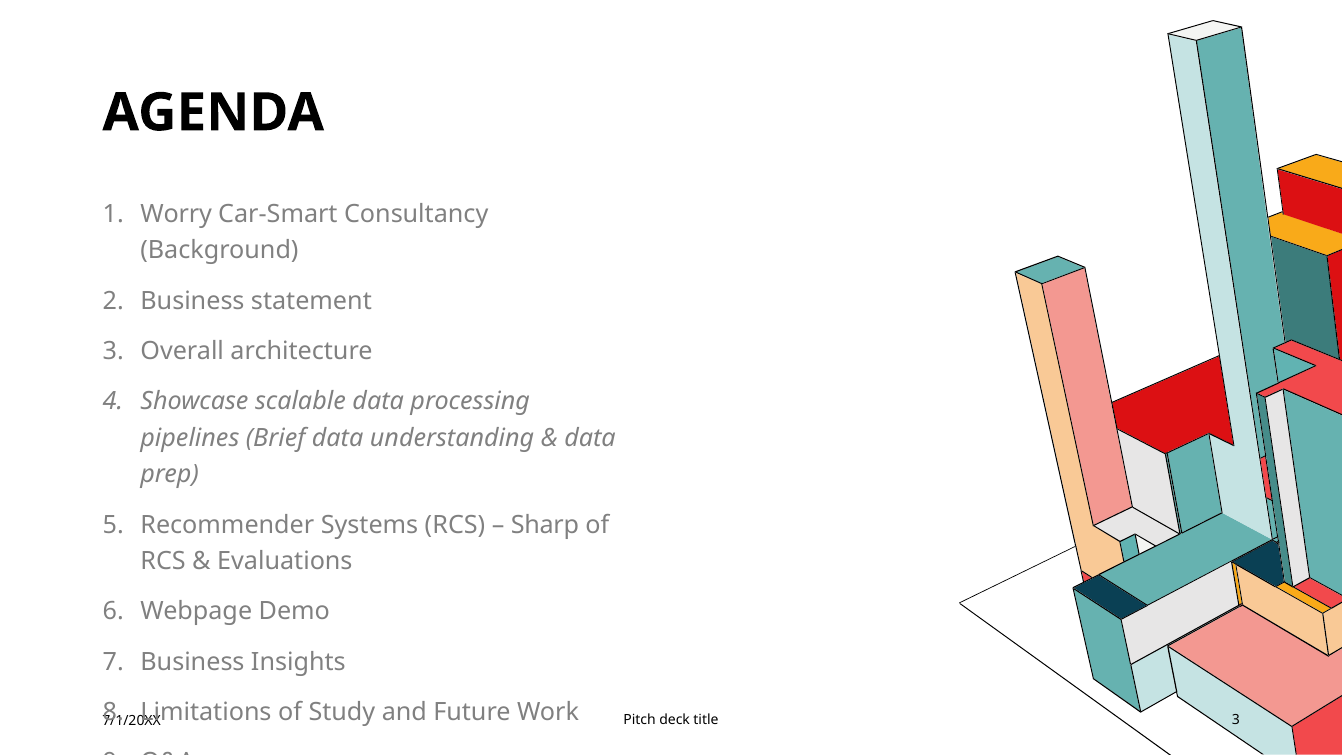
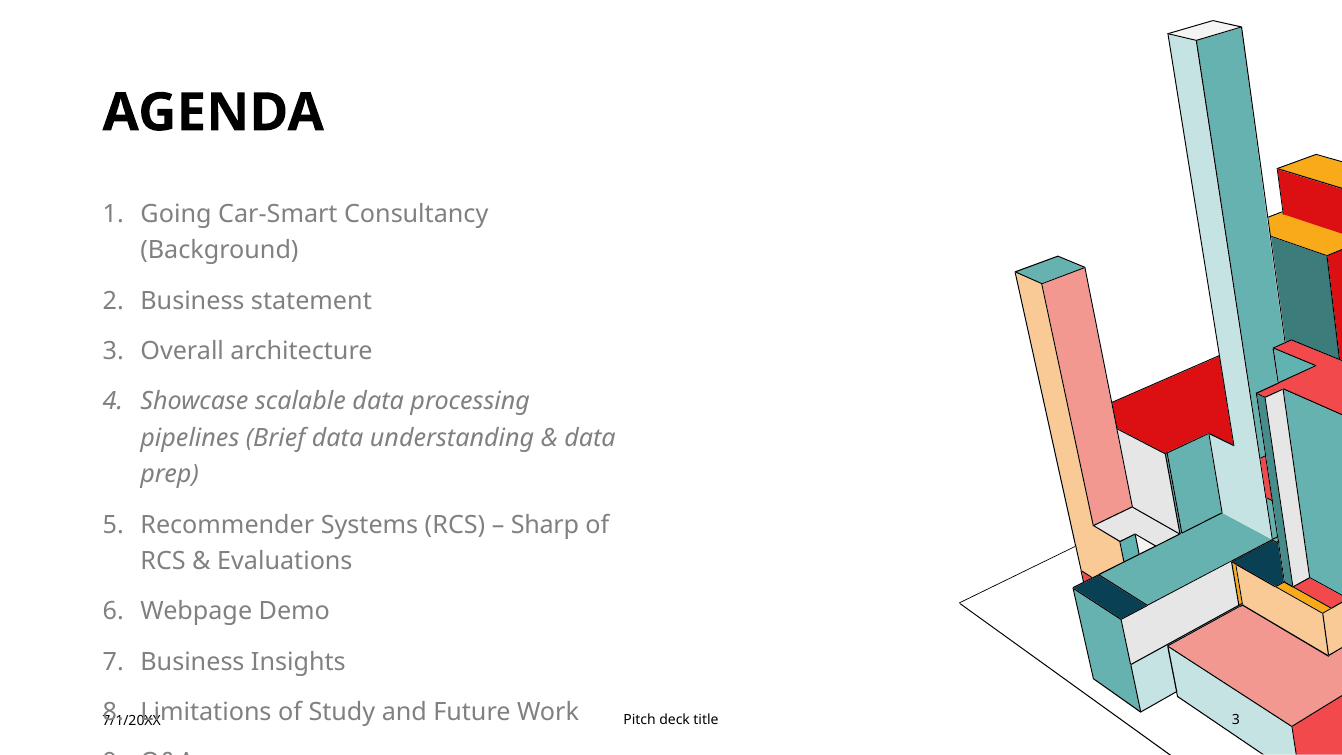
Worry: Worry -> Going (176, 214)
